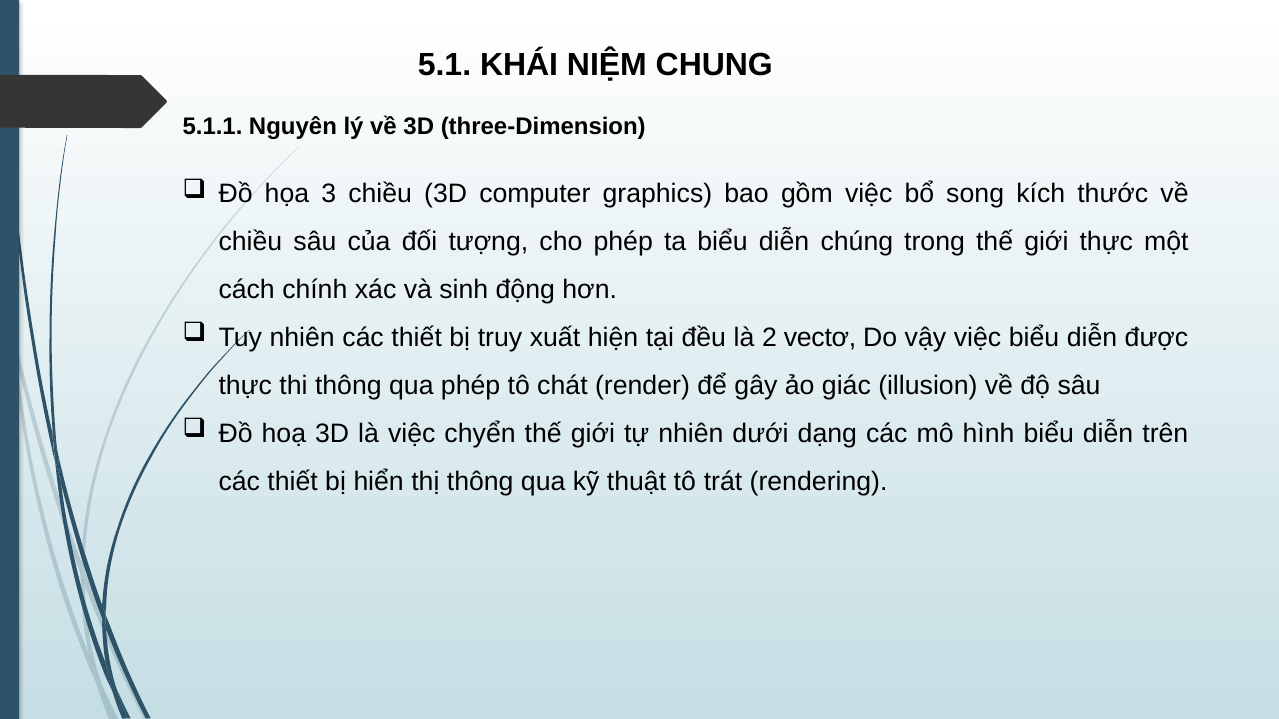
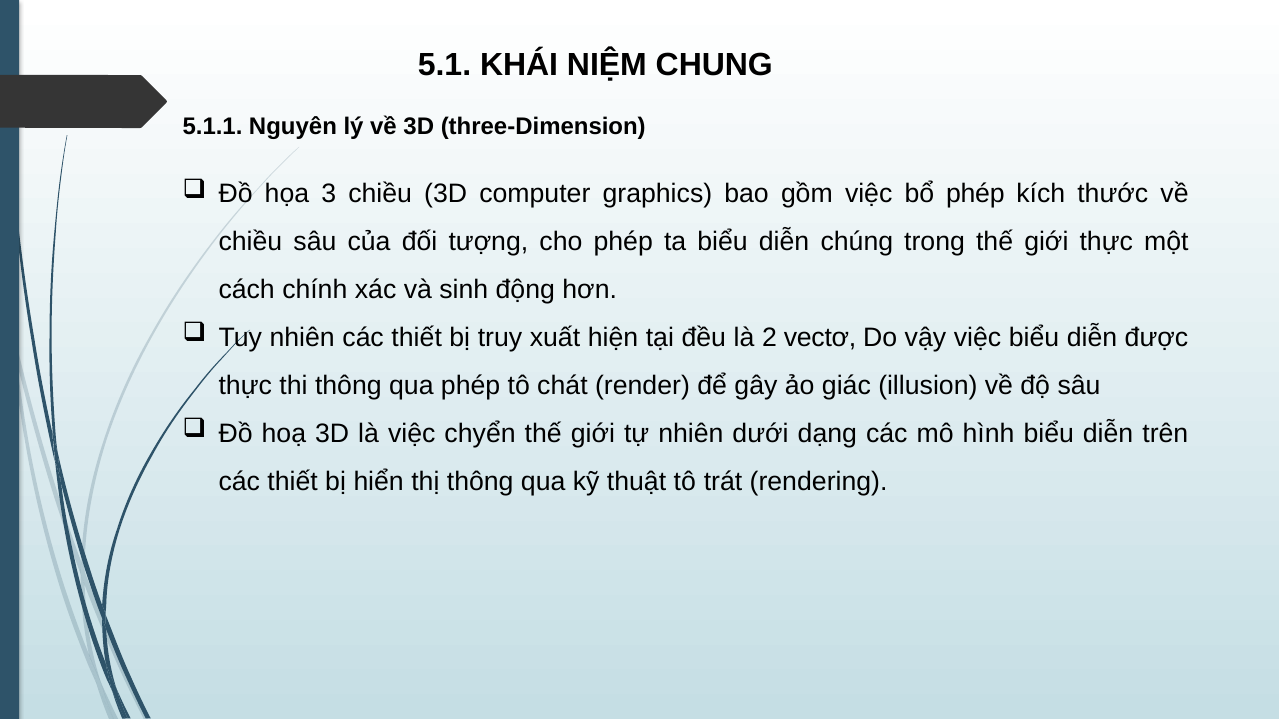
bổ song: song -> phép (975, 194)
